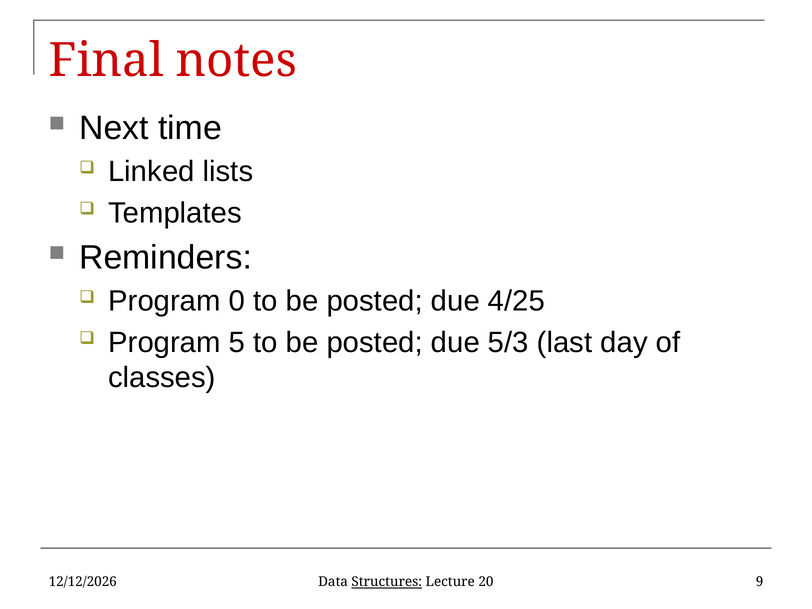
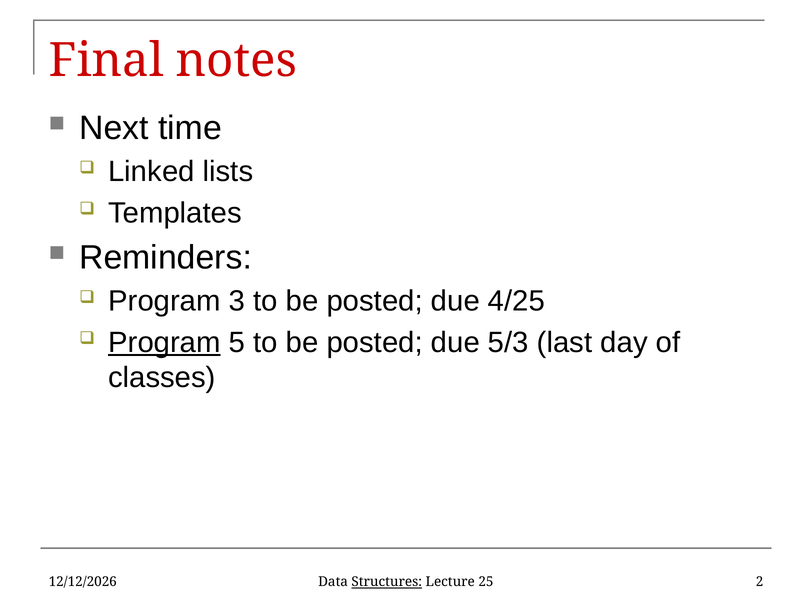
0: 0 -> 3 (237, 301)
Program underline: none -> present (164, 342)
9: 9 -> 2 (760, 582)
20: 20 -> 25 (486, 582)
